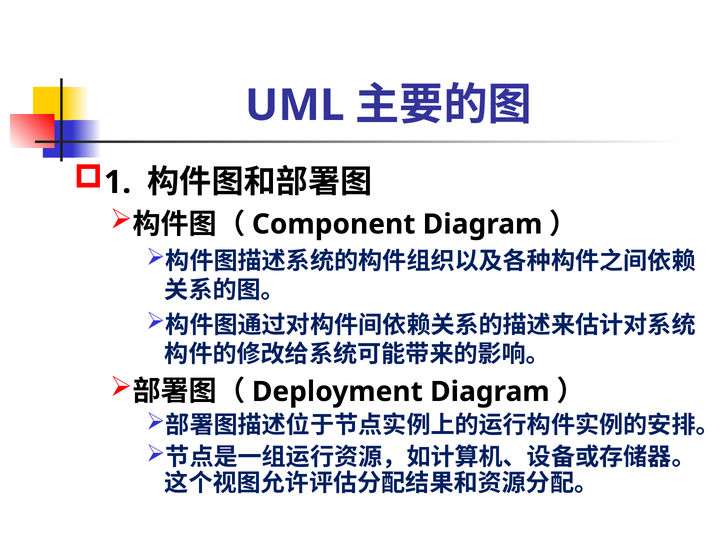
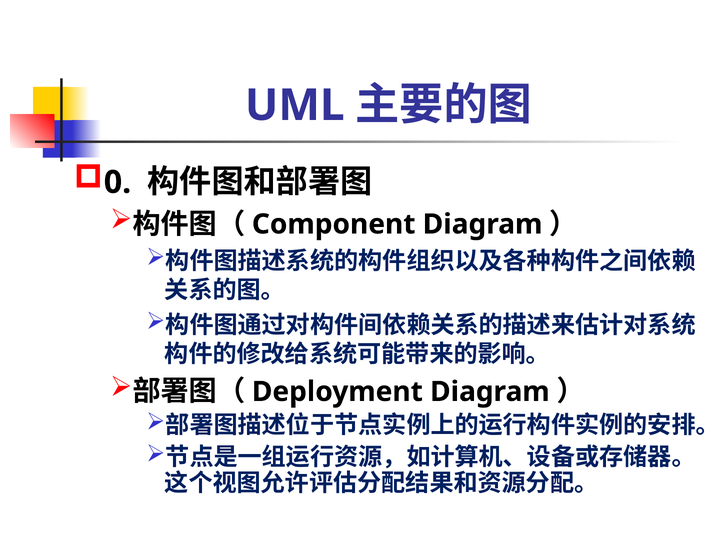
1: 1 -> 0 (118, 182)
